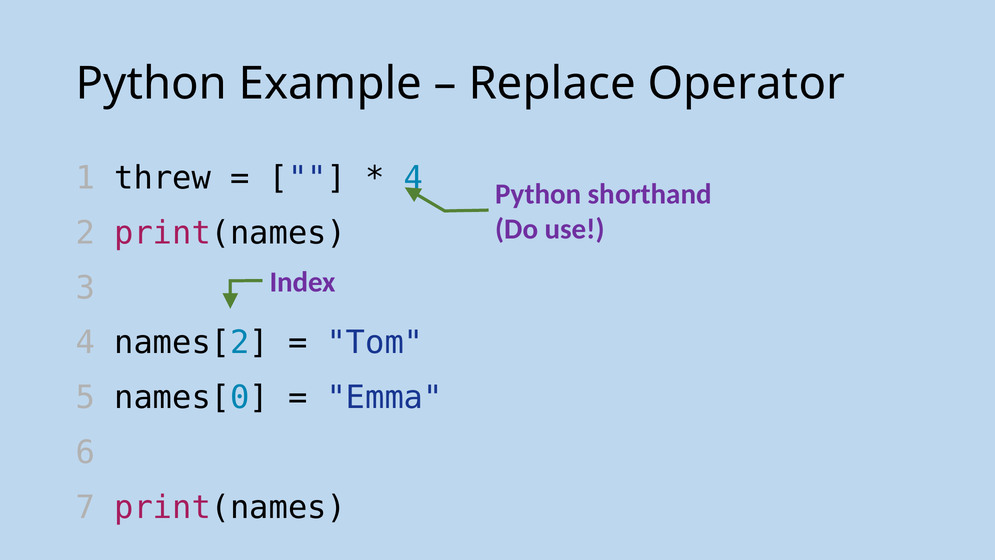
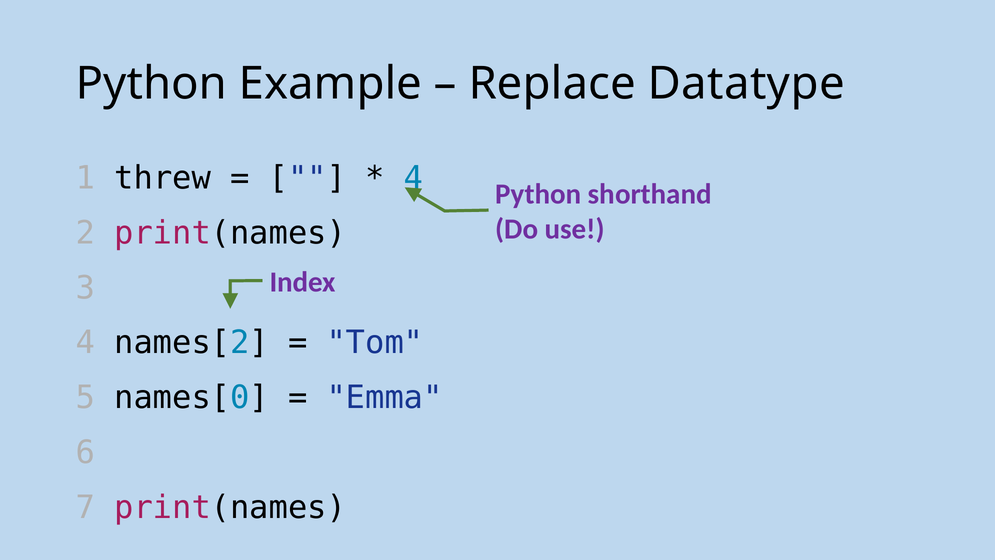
Operator: Operator -> Datatype (746, 84)
